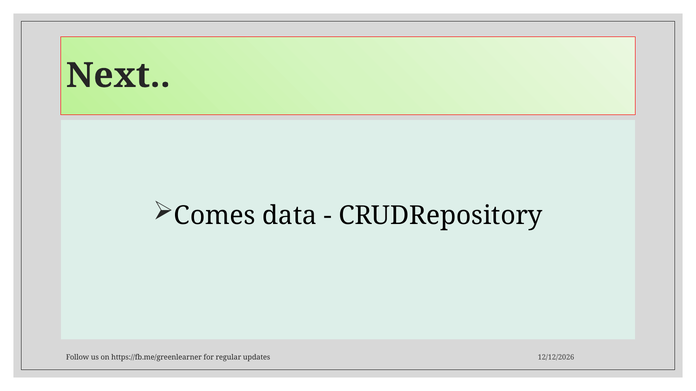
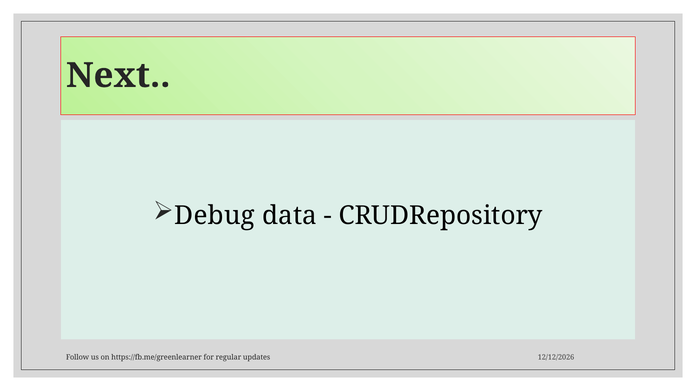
Comes: Comes -> Debug (215, 216)
